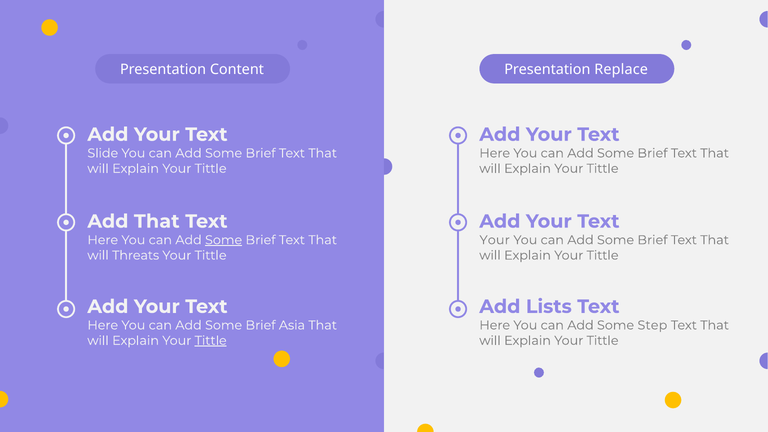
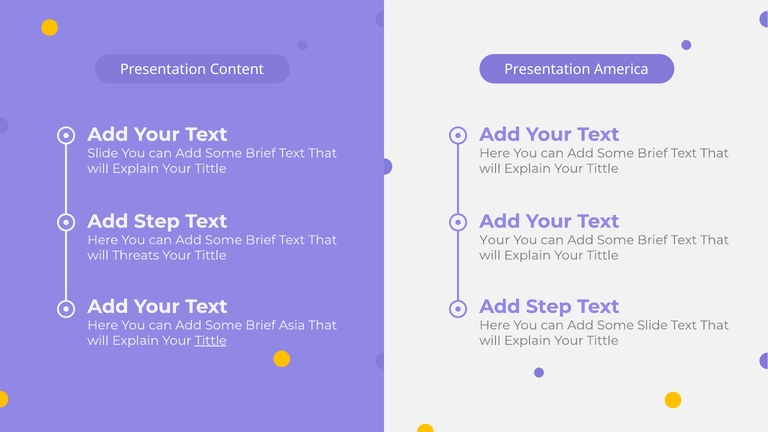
Replace: Replace -> America (621, 69)
That: That -> Step (157, 221)
Some underline: present -> none (224, 240)
Lists: Lists -> Step (549, 307)
Some Step: Step -> Slide (653, 325)
